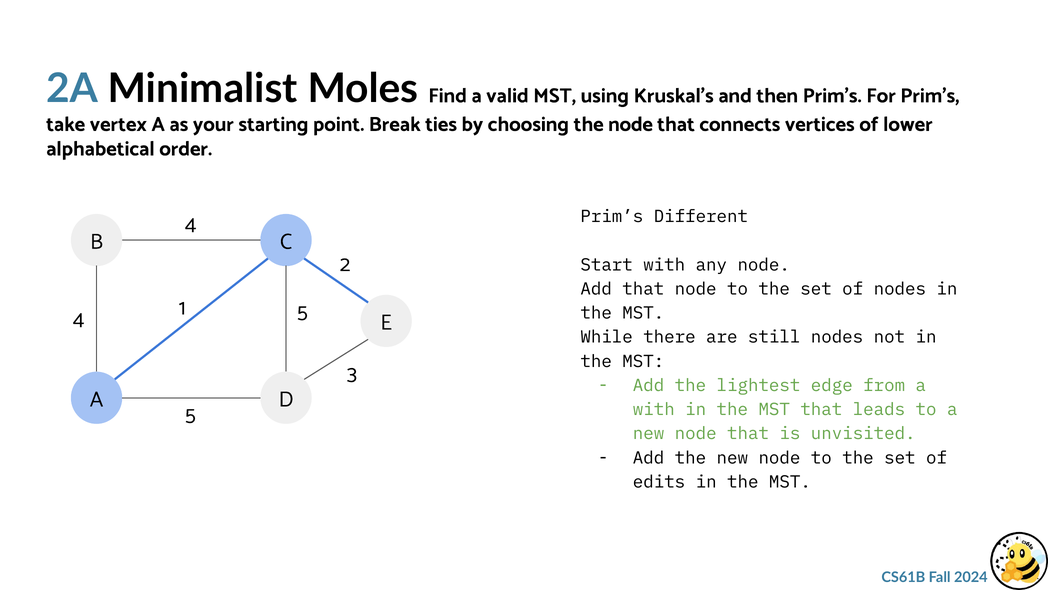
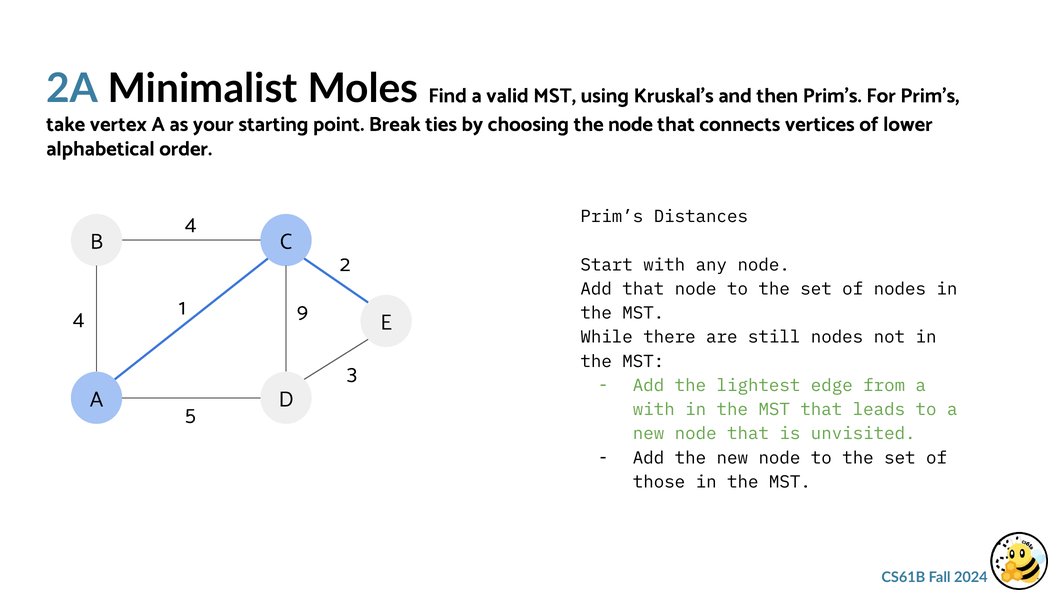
Different: Different -> Distances (701, 216)
1 5: 5 -> 9 (302, 311)
edits: edits -> those (659, 481)
